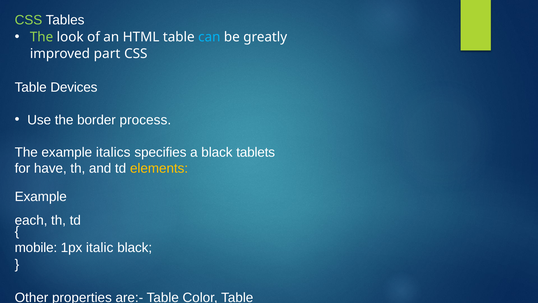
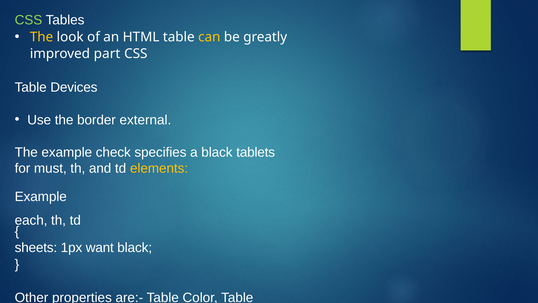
The colour: light green -> yellow (42, 37)
can colour: light blue -> yellow (209, 37)
process: process -> external (145, 120)
italics: italics -> check (113, 152)
have: have -> must (50, 168)
mobile: mobile -> sheets (36, 248)
italic: italic -> want (100, 248)
